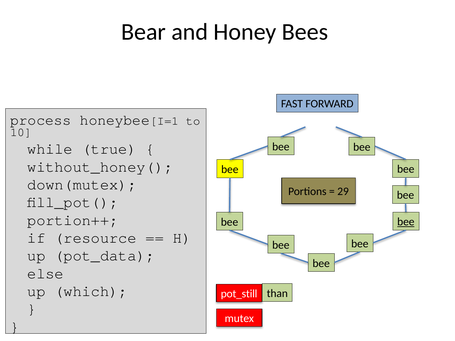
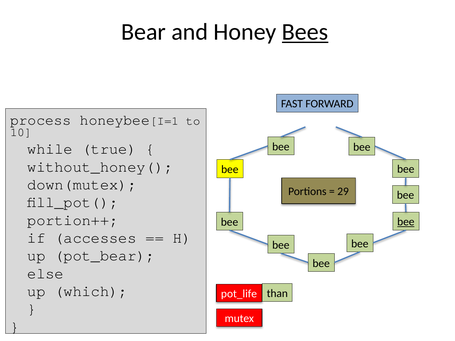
Bees underline: none -> present (305, 32)
resource: resource -> accesses (96, 238)
pot_data: pot_data -> pot_bear (105, 256)
pot_still: pot_still -> pot_life (239, 294)
